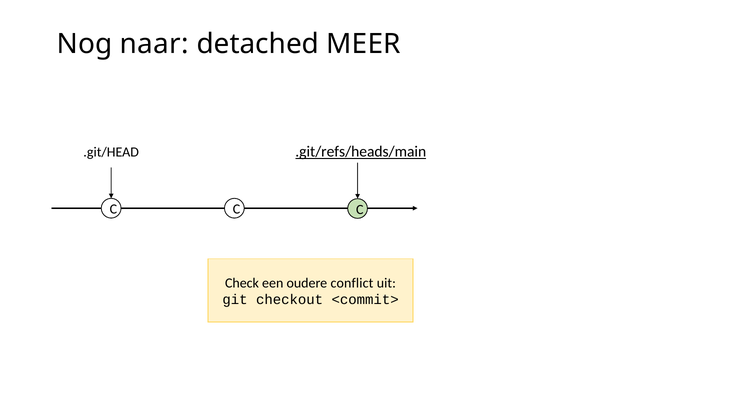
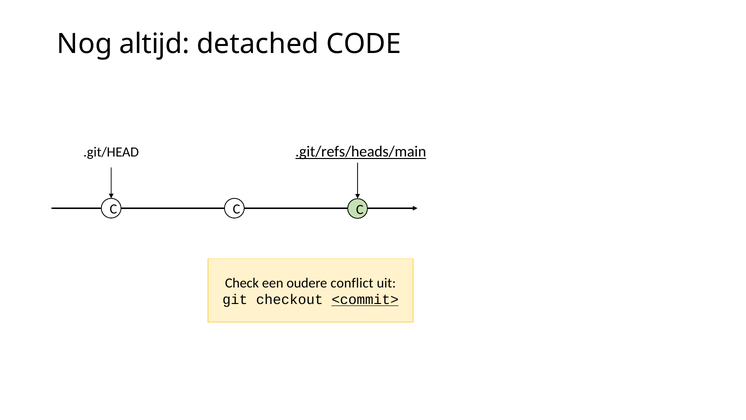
naar: naar -> altijd (155, 44)
MEER: MEER -> CODE (364, 44)
<commit> underline: none -> present (365, 300)
